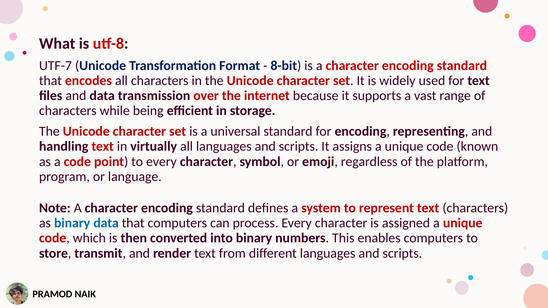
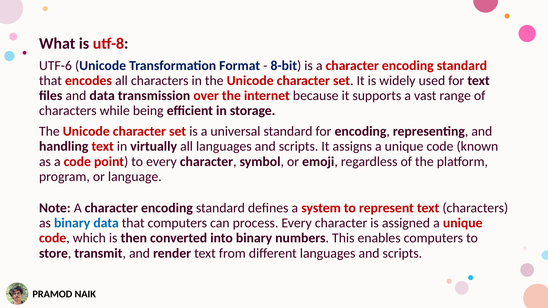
UTF-7: UTF-7 -> UTF-6 (55, 66)
